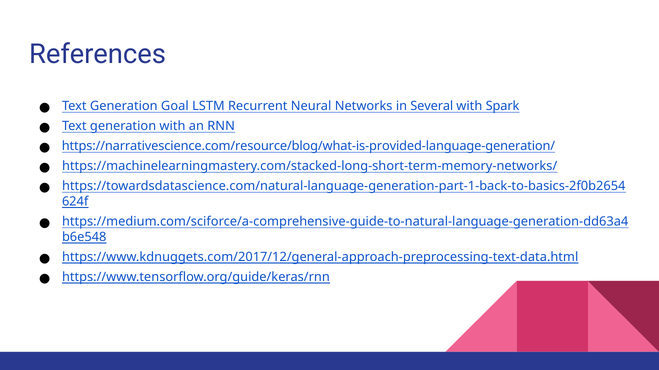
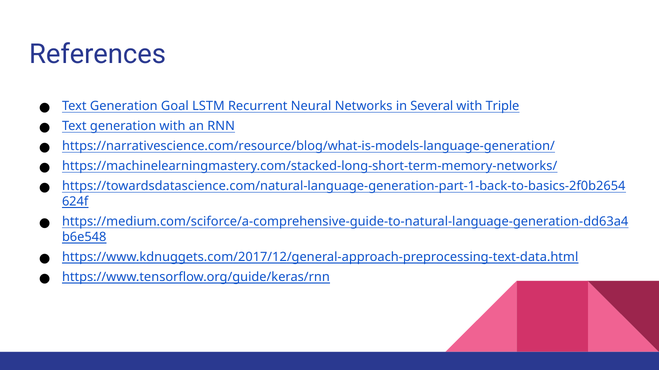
Spark: Spark -> Triple (503, 106)
https://narrativescience.com/resource/blog/what-is-provided-language-generation/: https://narrativescience.com/resource/blog/what-is-provided-language-generation/ -> https://narrativescience.com/resource/blog/what-is-models-language-generation/ (308, 147)
